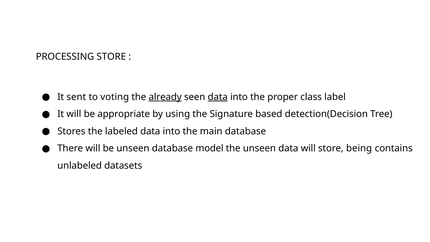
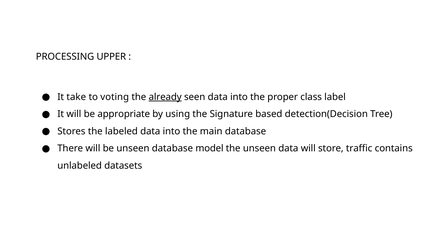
PROCESSING STORE: STORE -> UPPER (111, 57)
sent: sent -> take (76, 97)
data underline: present -> none (218, 97)
being: being -> traffic (359, 148)
